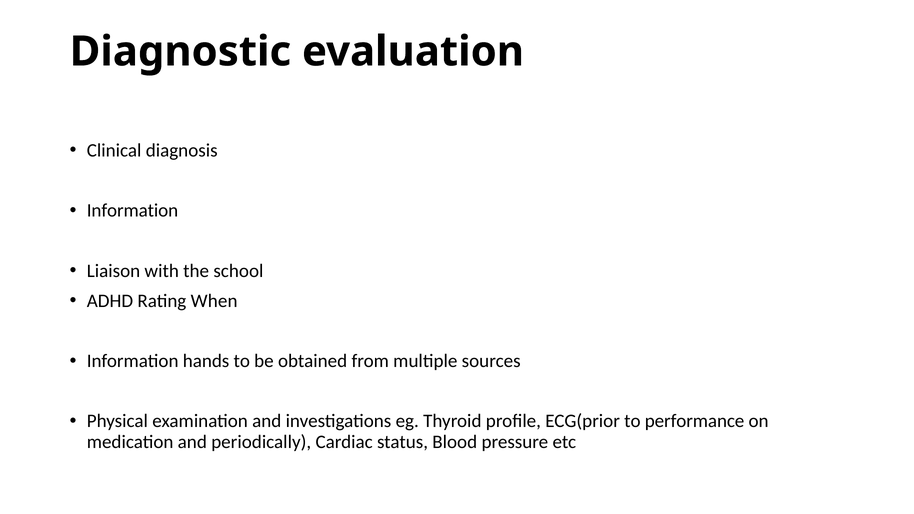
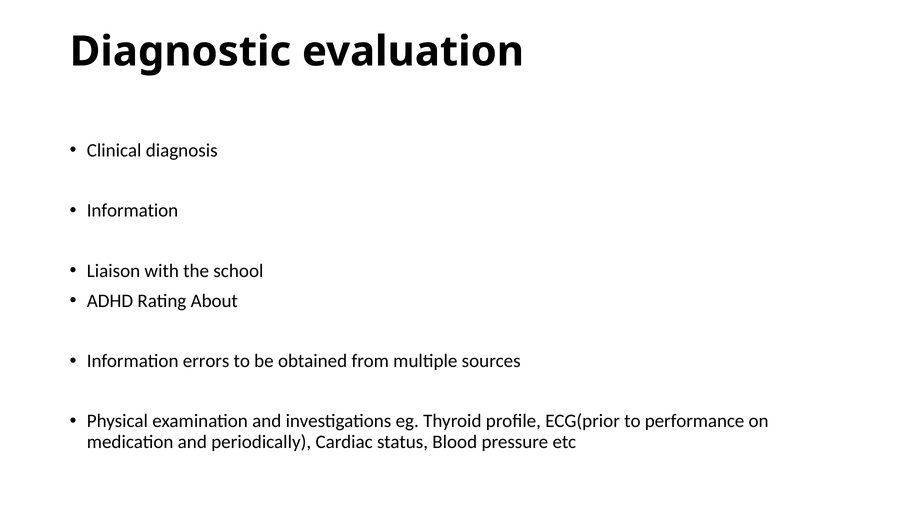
When: When -> About (214, 301)
hands: hands -> errors (206, 361)
